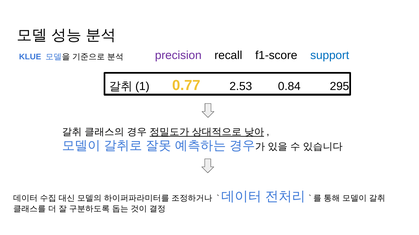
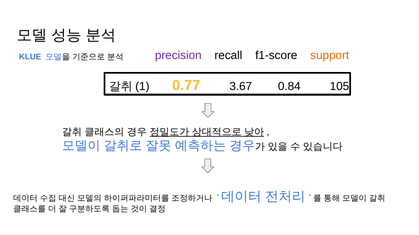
support colour: blue -> orange (330, 56)
2.53: 2.53 -> 3.67 (241, 86)
295: 295 -> 105 (340, 86)
